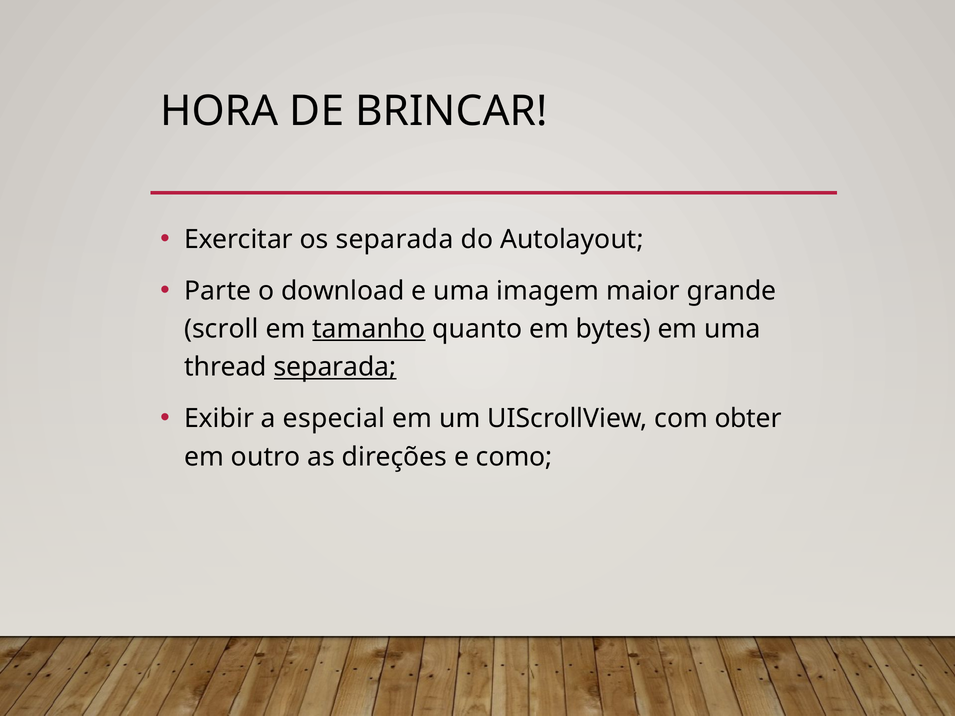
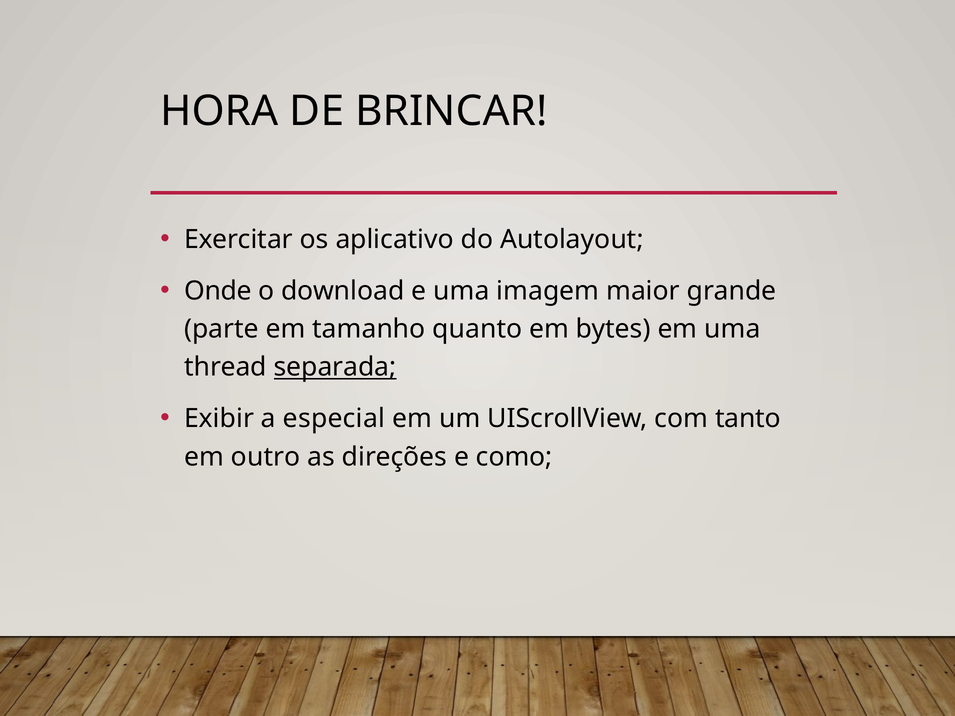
os separada: separada -> aplicativo (395, 239)
Parte: Parte -> Onde (218, 291)
scroll: scroll -> parte (221, 329)
tamanho underline: present -> none (369, 329)
obter: obter -> tanto (748, 419)
